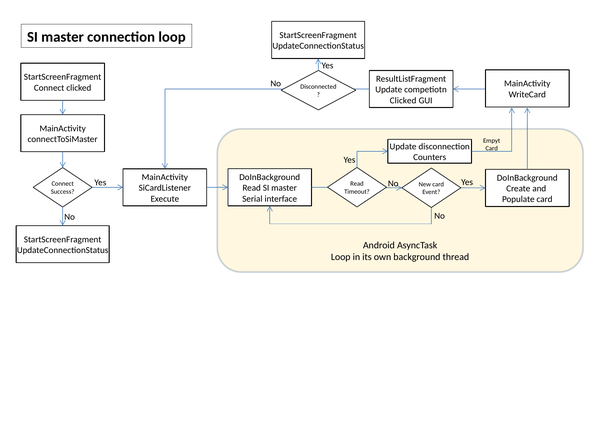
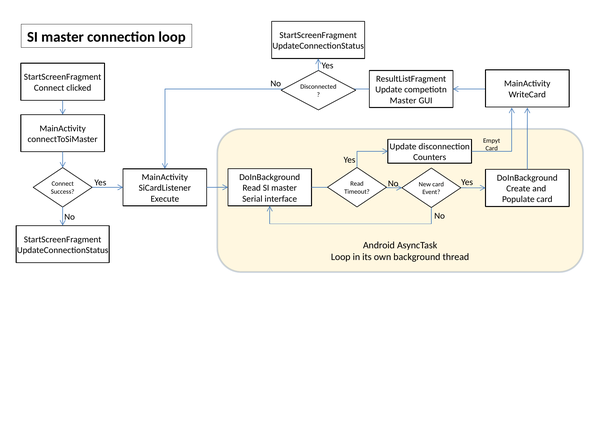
Clicked: Clicked -> Master (403, 101)
